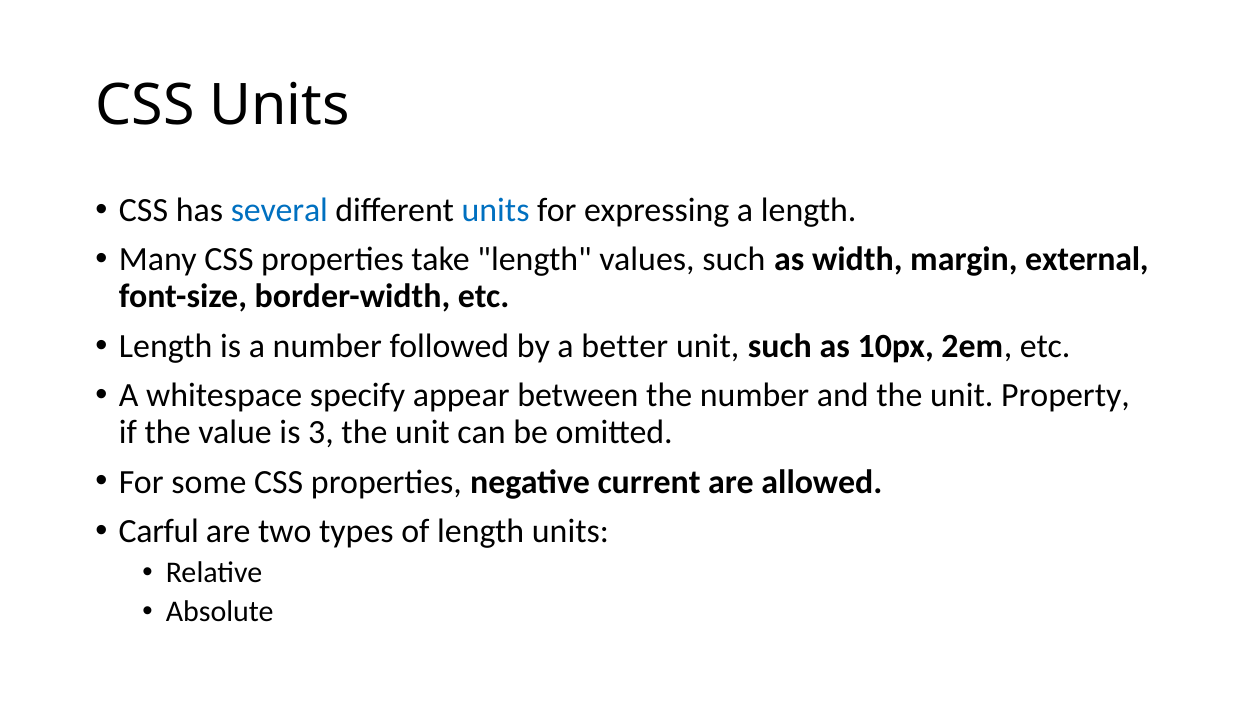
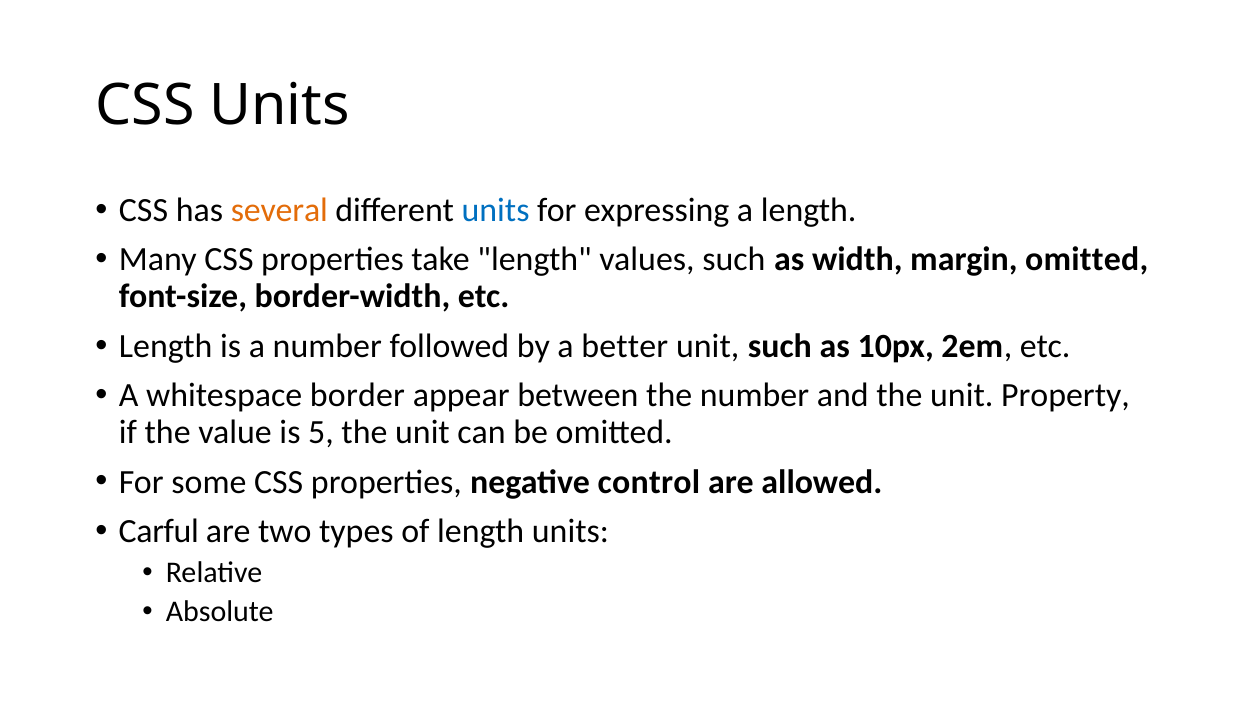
several colour: blue -> orange (279, 210)
margin external: external -> omitted (1087, 260)
specify: specify -> border (357, 396)
3: 3 -> 5 (321, 432)
current: current -> control (649, 482)
